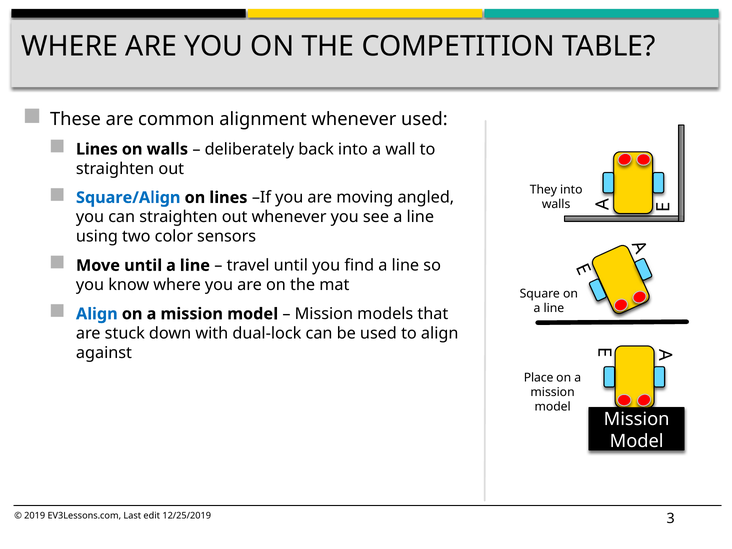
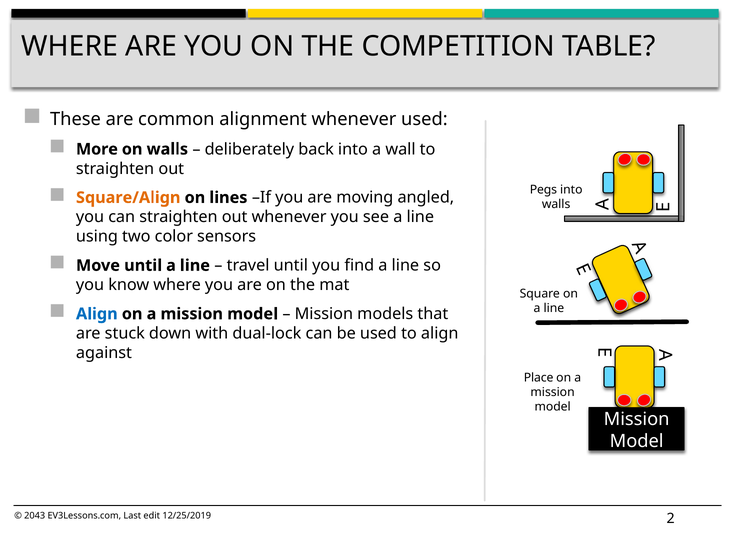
Lines: Lines -> More (97, 149)
They: They -> Pegs (543, 189)
Square/Align colour: blue -> orange (128, 198)
2019: 2019 -> 2043 (35, 516)
3: 3 -> 2 (671, 519)
